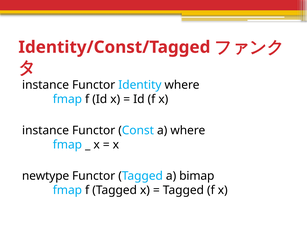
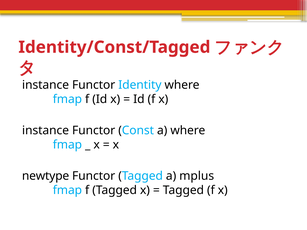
bimap: bimap -> mplus (197, 176)
